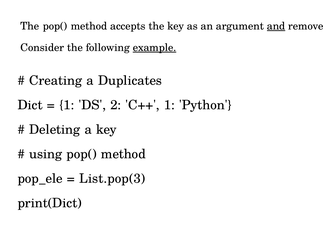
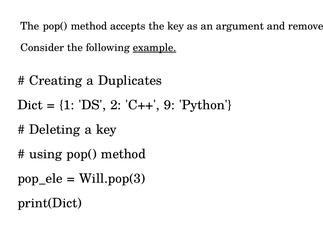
and underline: present -> none (276, 26)
C++ 1: 1 -> 9 (169, 105)
List.pop(3: List.pop(3 -> Will.pop(3 (112, 179)
